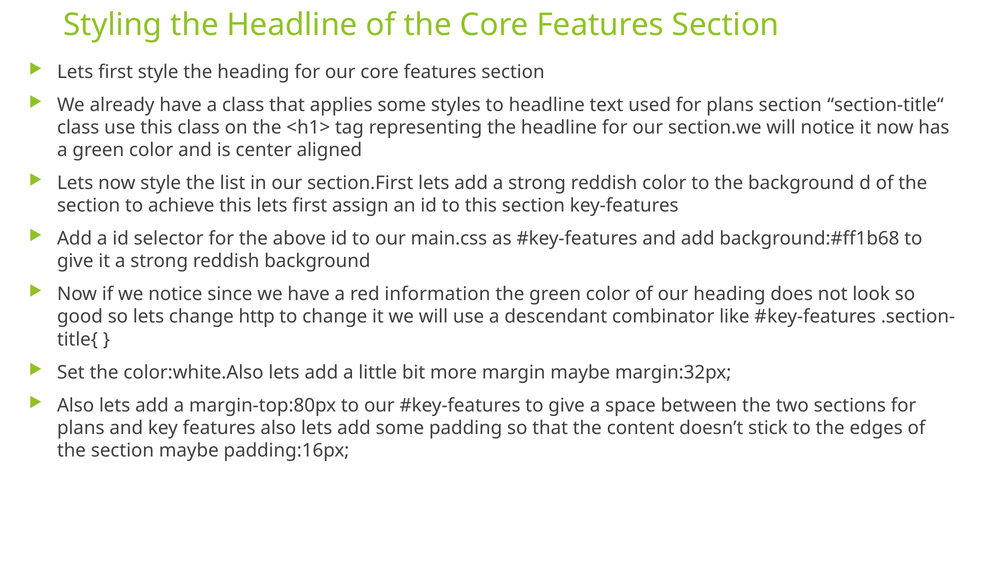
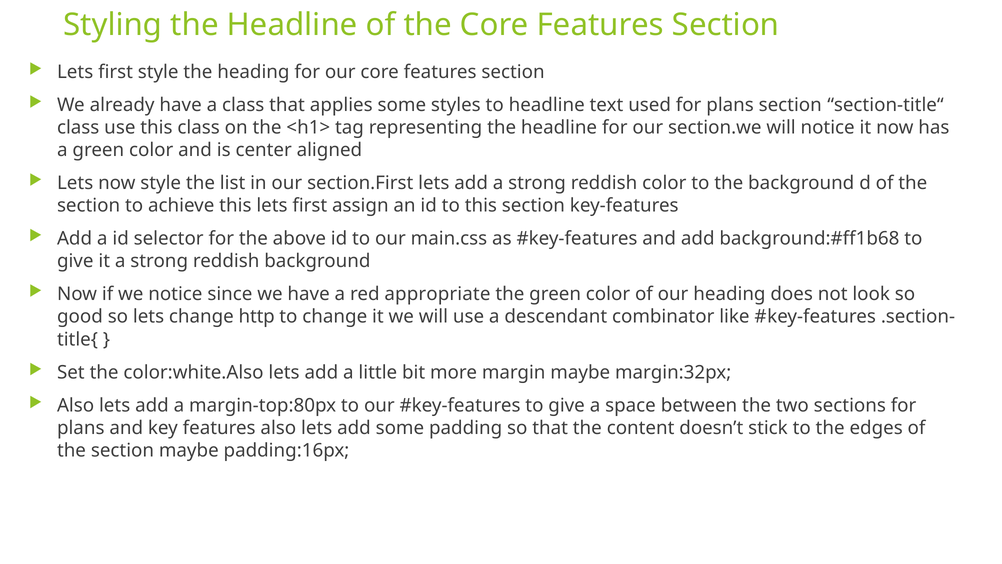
information: information -> appropriate (437, 294)
